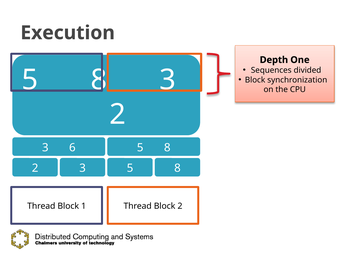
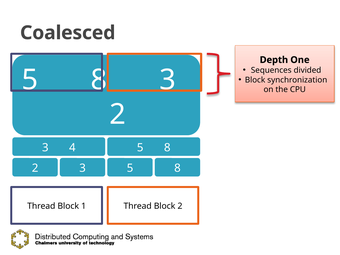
Execution: Execution -> Coalesced (68, 33)
6: 6 -> 4 (72, 148)
